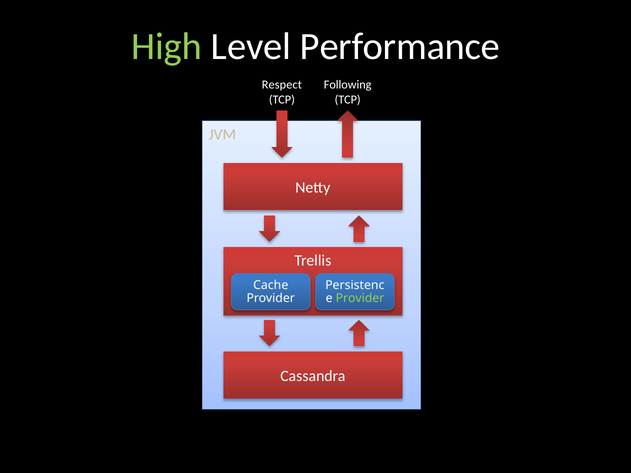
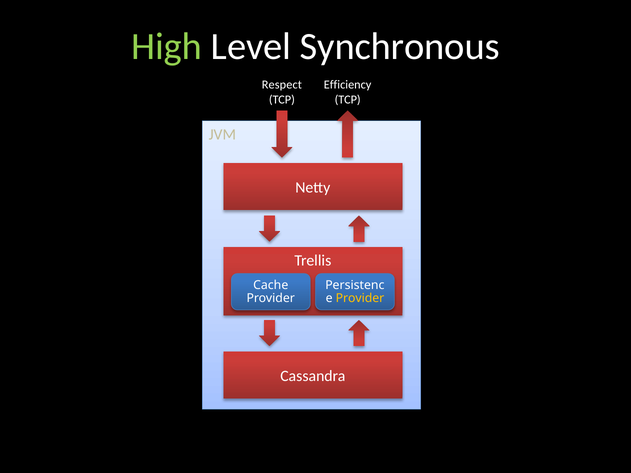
Performance: Performance -> Synchronous (400, 46)
Following: Following -> Efficiency (348, 85)
Provider colour: light green -> yellow (360, 298)
